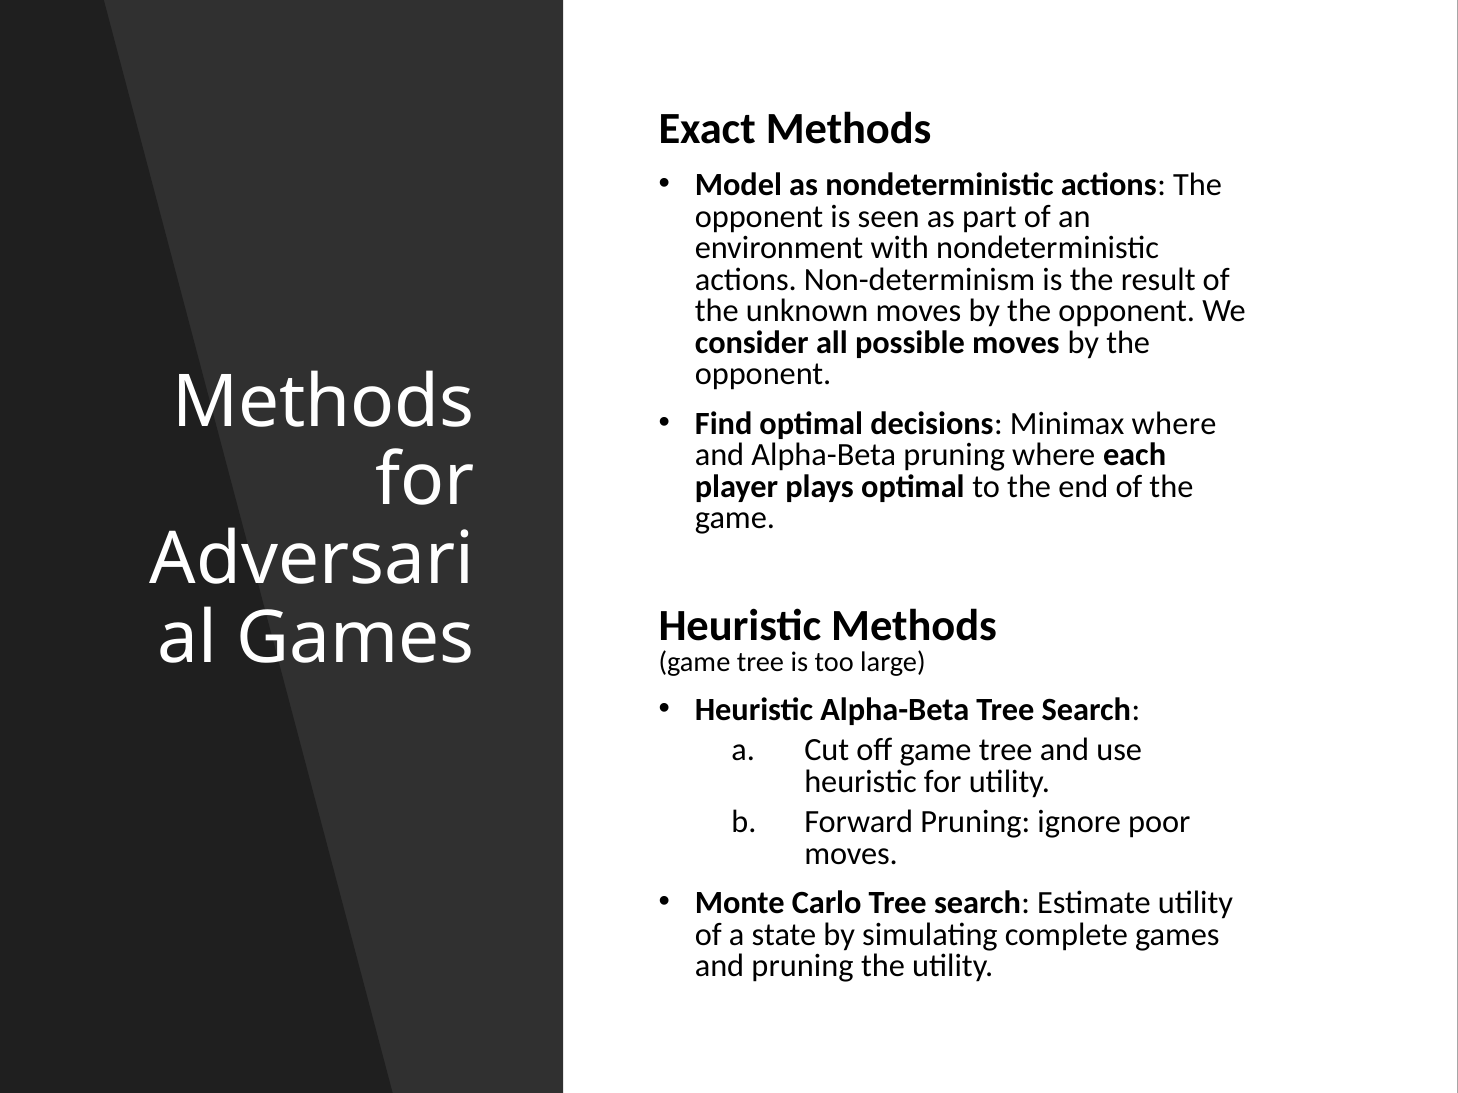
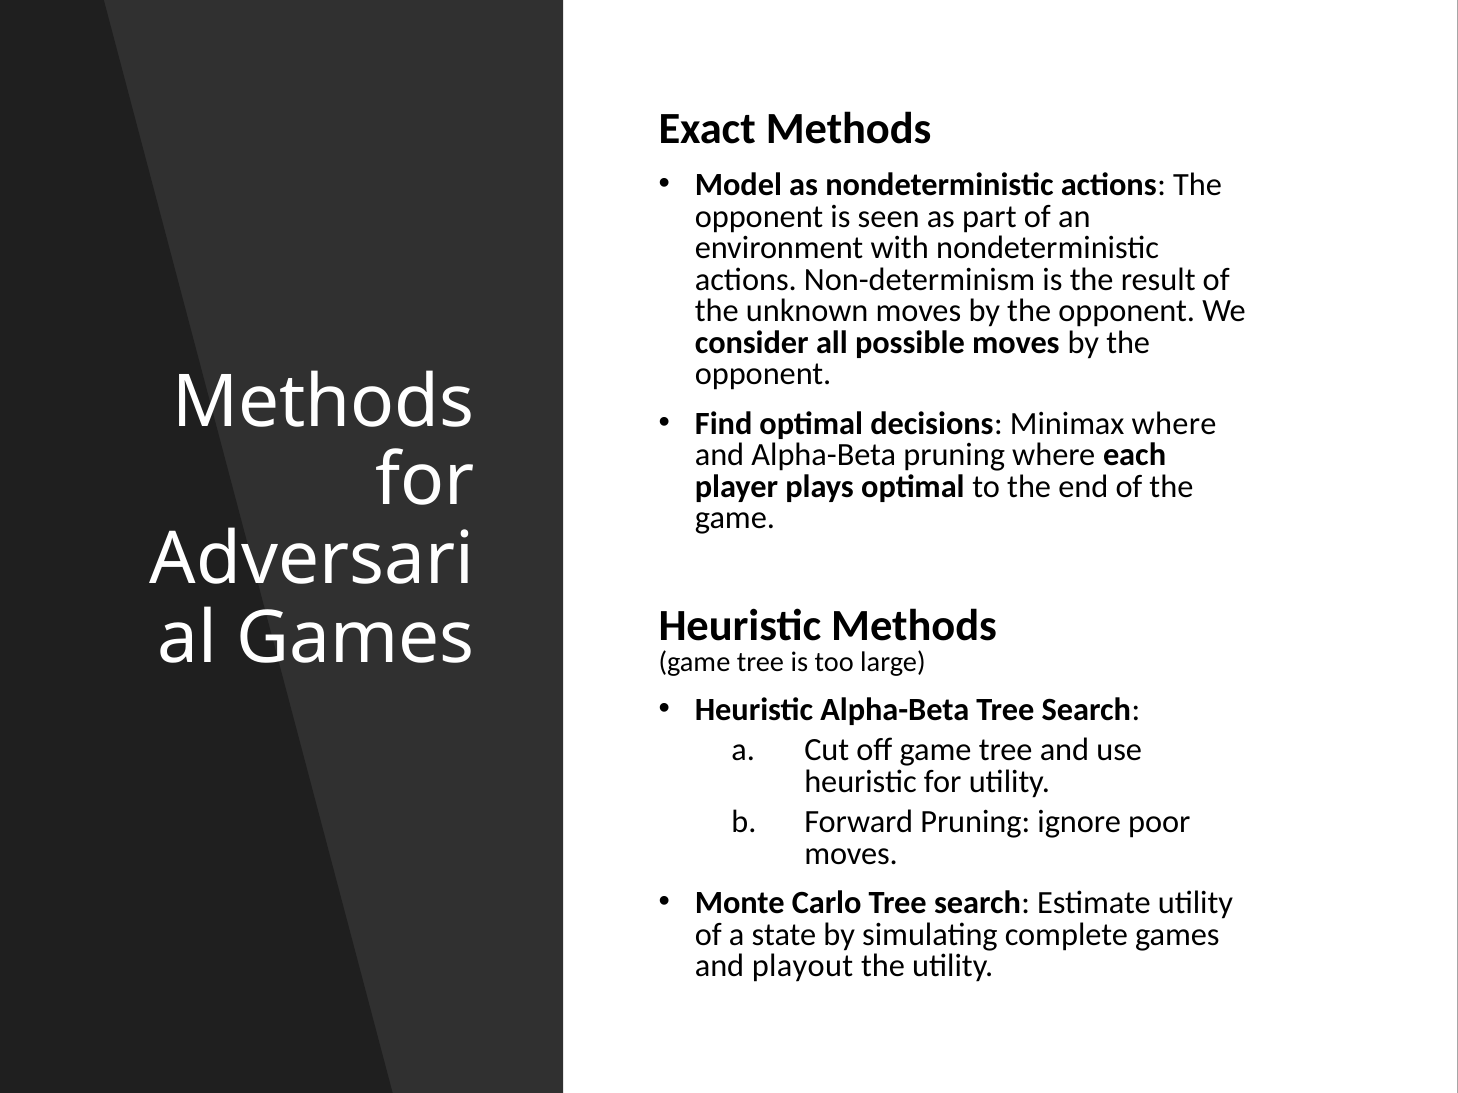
and pruning: pruning -> playout (802, 966)
